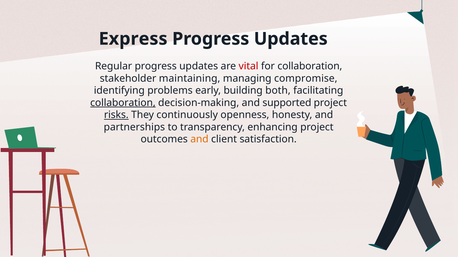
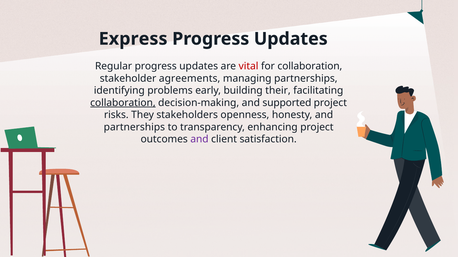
maintaining: maintaining -> agreements (190, 79)
managing compromise: compromise -> partnerships (306, 79)
both: both -> their (278, 91)
risks underline: present -> none (116, 115)
continuously: continuously -> stakeholders (187, 115)
and colour: orange -> purple (199, 140)
